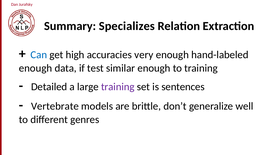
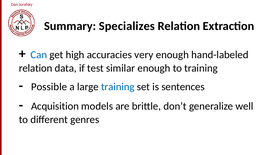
enough: enough -> relation (36, 68)
Detailed: Detailed -> Possible (49, 87)
training colour: purple -> blue (118, 87)
Vertebrate: Vertebrate -> Acquisition (55, 106)
